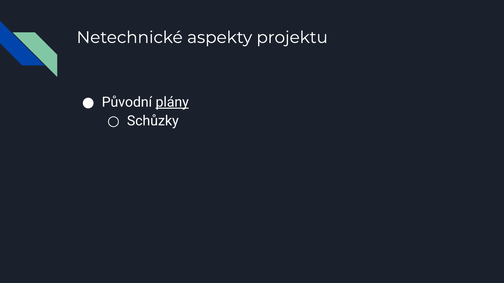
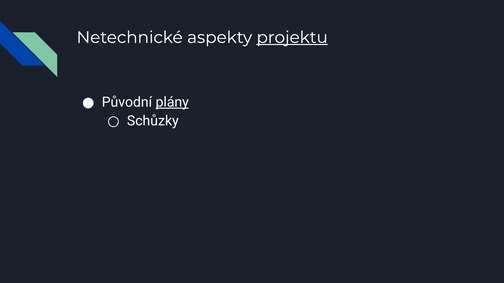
projektu underline: none -> present (292, 37)
